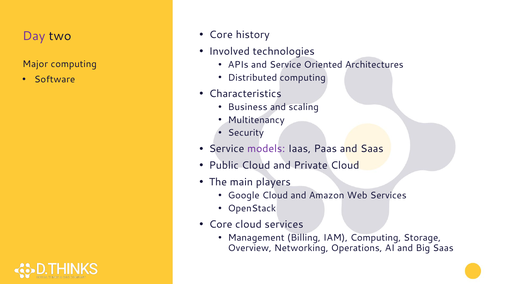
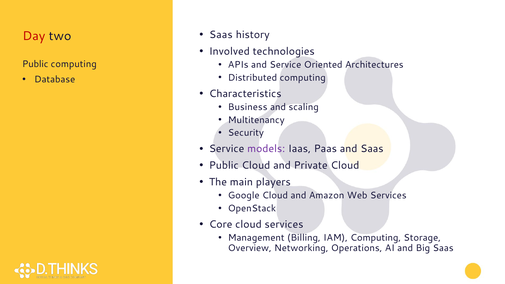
Day colour: purple -> red (34, 36)
Core: Core -> Saas (221, 35)
Major: Major -> Public (35, 64)
Software: Software -> Database (55, 80)
